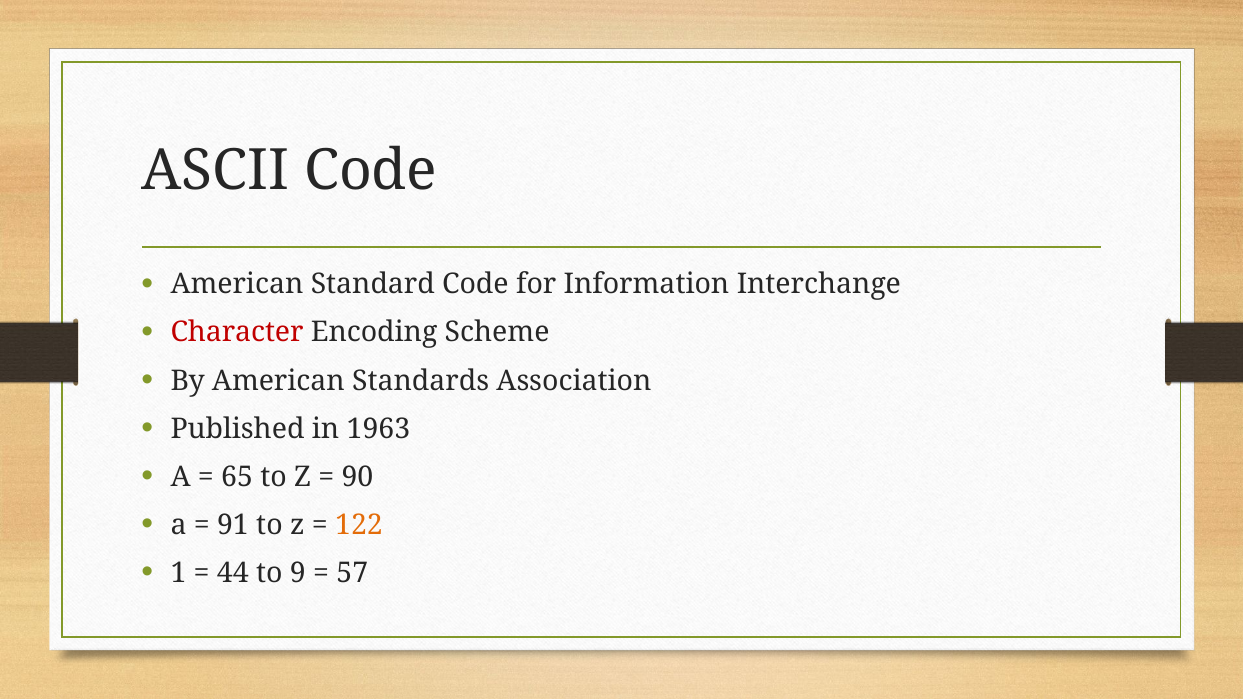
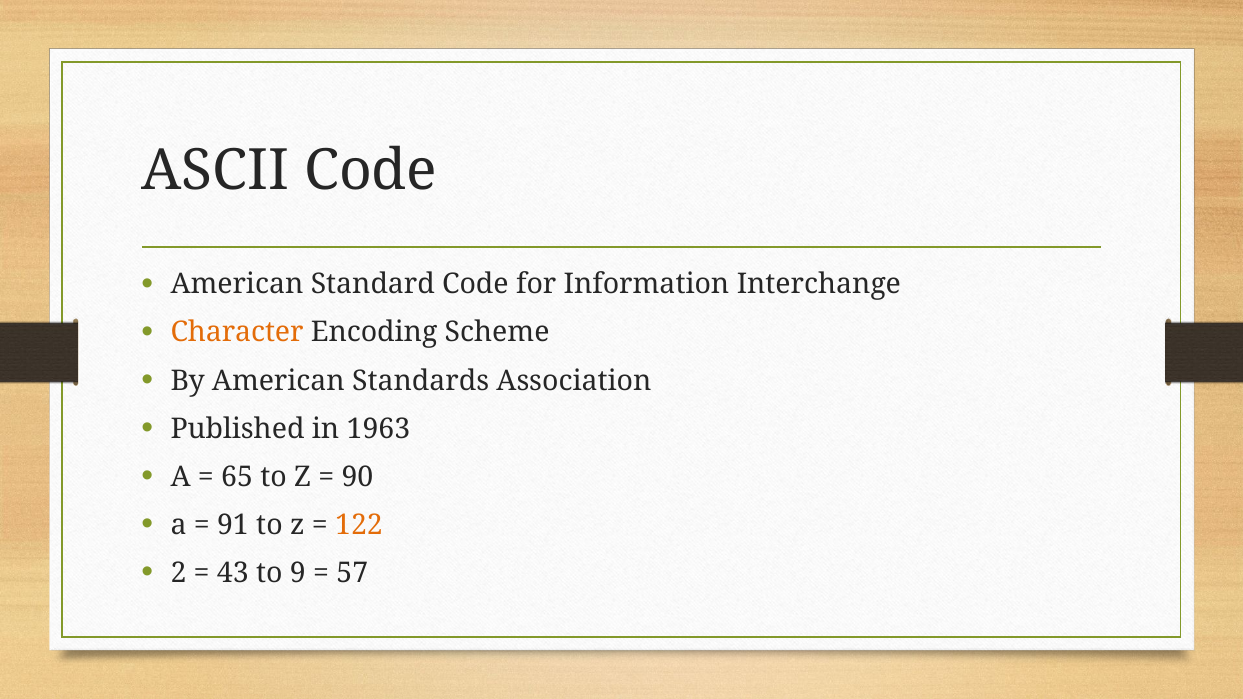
Character colour: red -> orange (237, 333)
1: 1 -> 2 (178, 573)
44: 44 -> 43 (233, 573)
